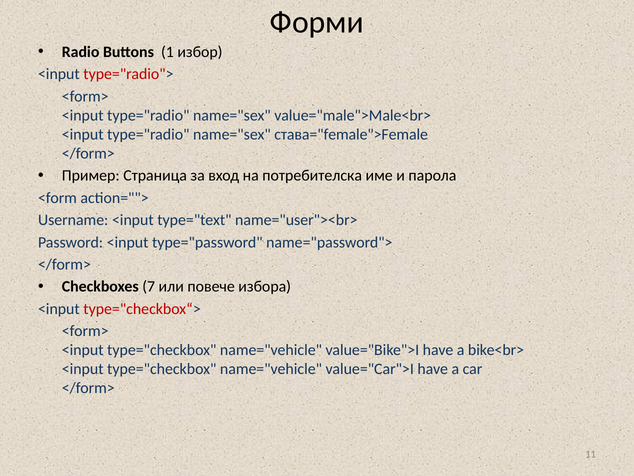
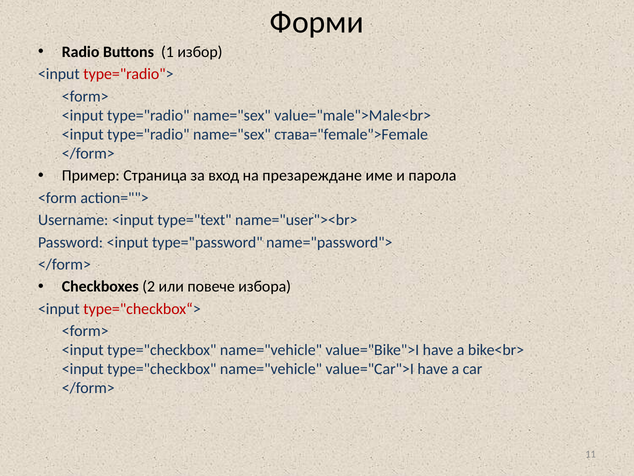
потребителска: потребителска -> презареждане (312, 175)
7: 7 -> 2 (149, 286)
